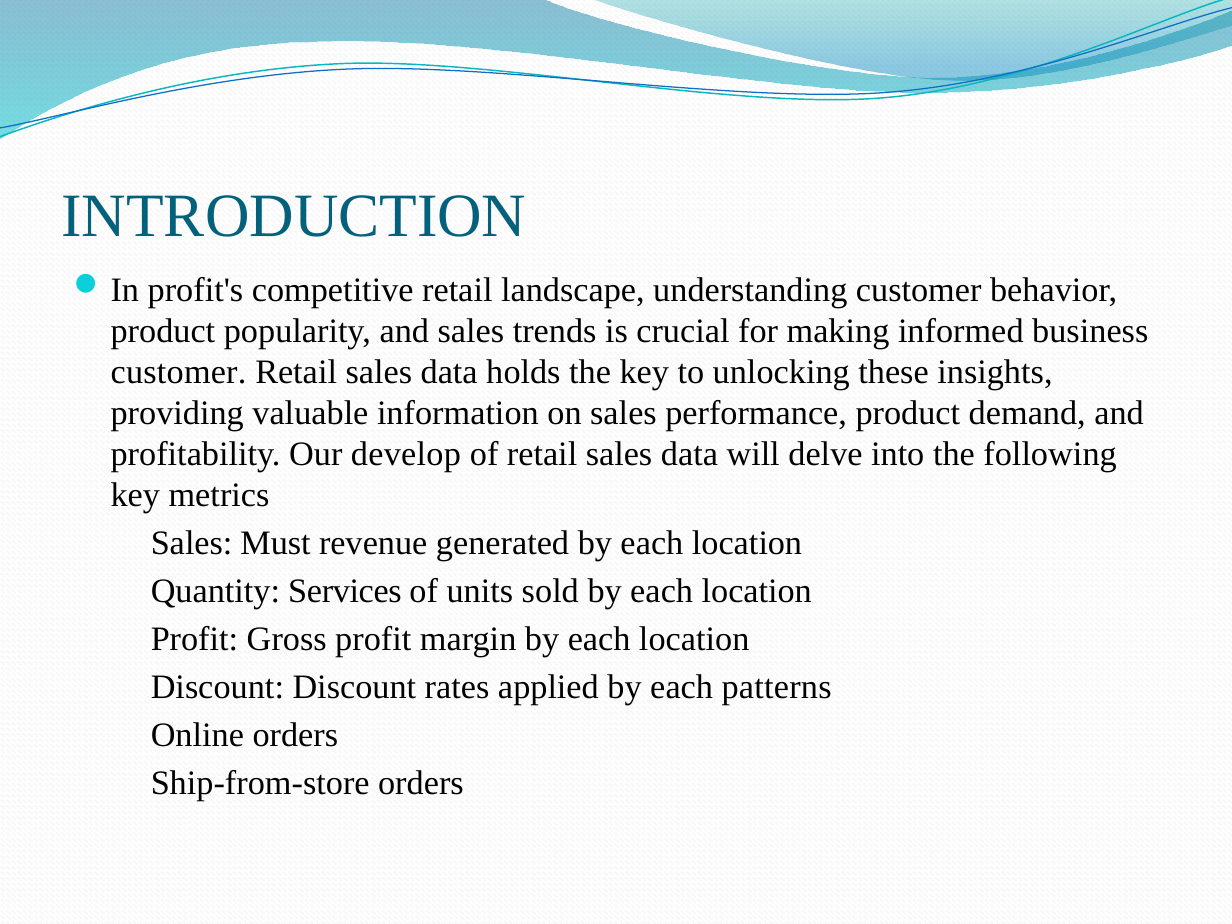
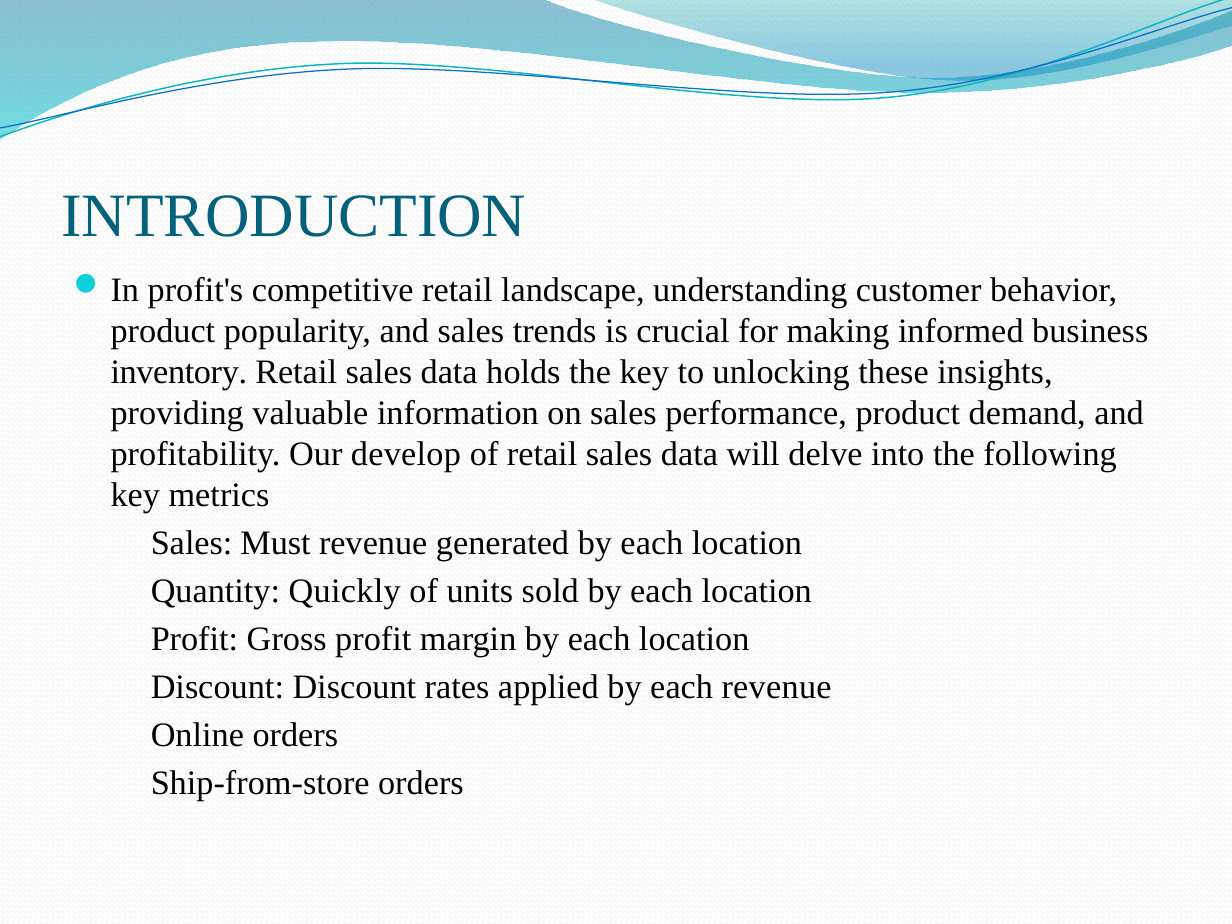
customer: customer -> inventory (179, 372)
Services: Services -> Quickly (345, 591)
each patterns: patterns -> revenue (777, 687)
